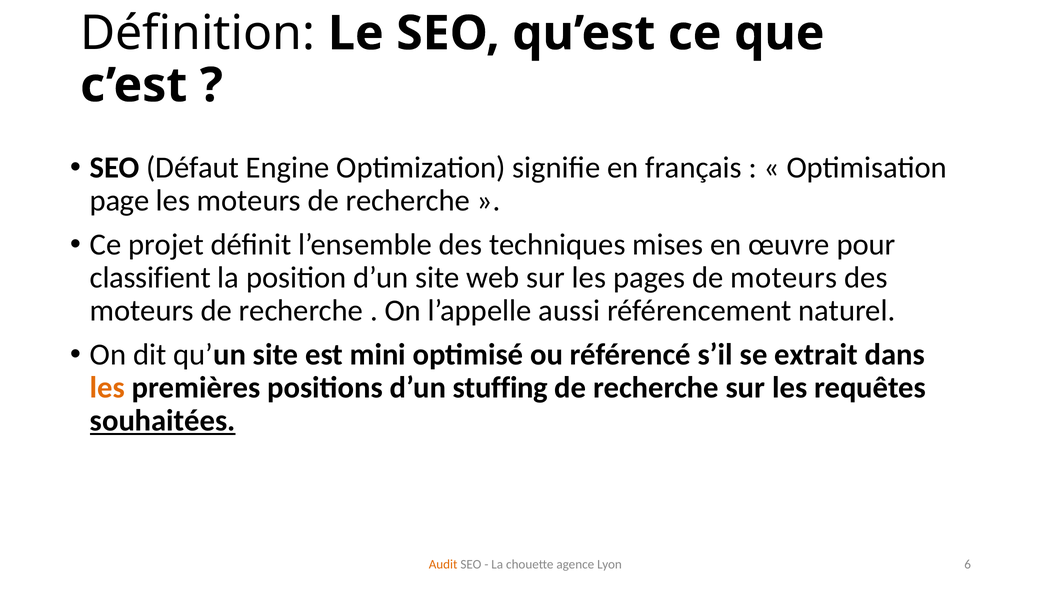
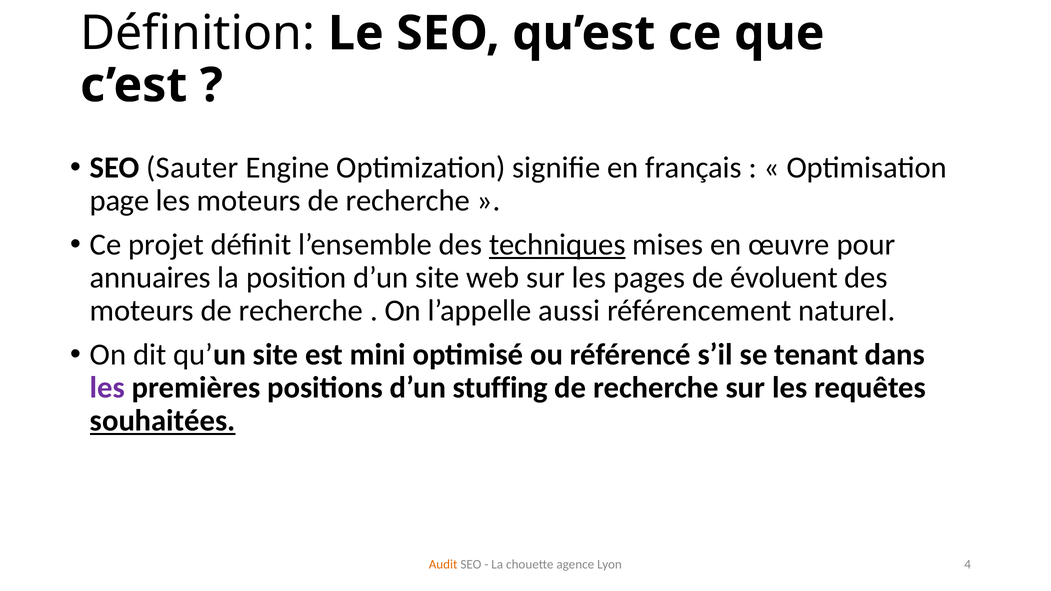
Défaut: Défaut -> Sauter (192, 168)
techniques underline: none -> present (557, 245)
classifient: classifient -> annuaires (150, 278)
de moteurs: moteurs -> évoluent (784, 278)
extrait: extrait -> tenant (816, 355)
les colour: orange -> purple (107, 388)
6: 6 -> 4 (968, 564)
